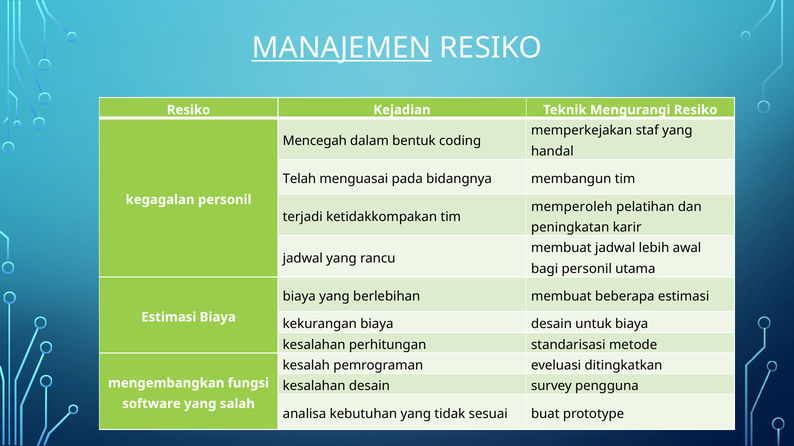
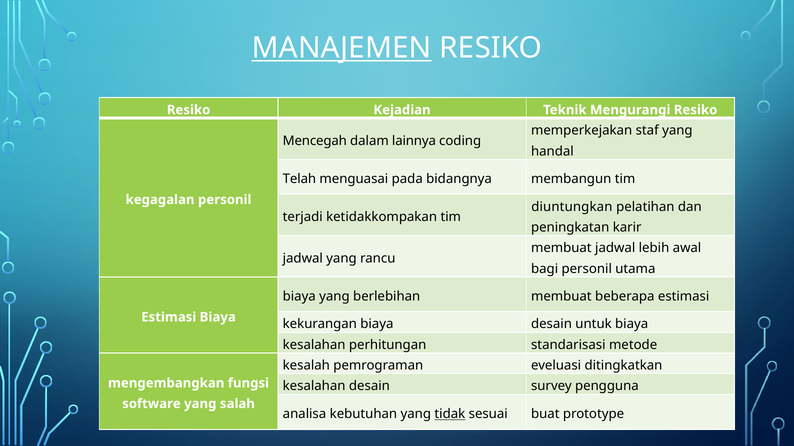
bentuk: bentuk -> lainnya (414, 141)
memperoleh: memperoleh -> diuntungkan (572, 207)
tidak underline: none -> present (450, 415)
